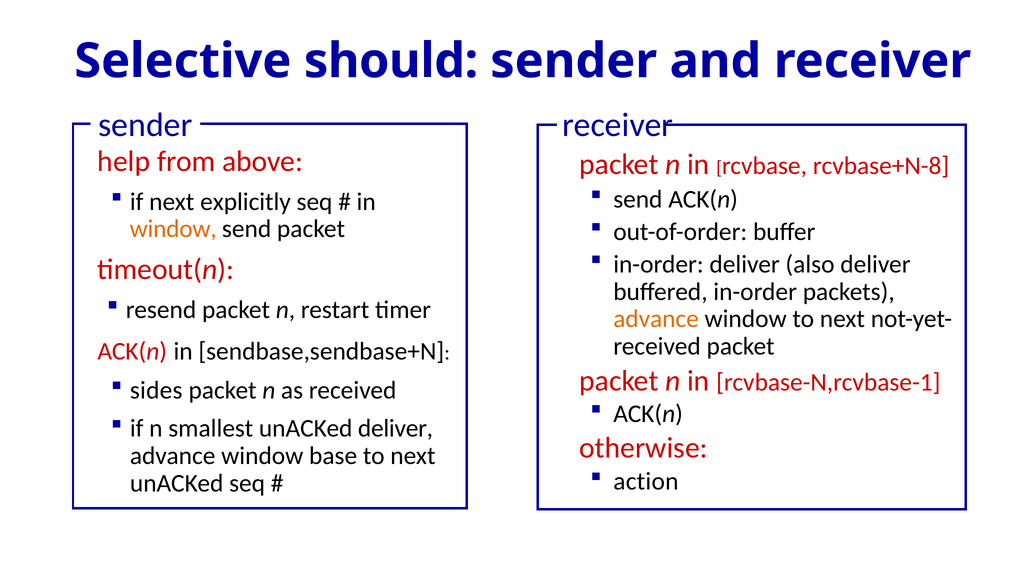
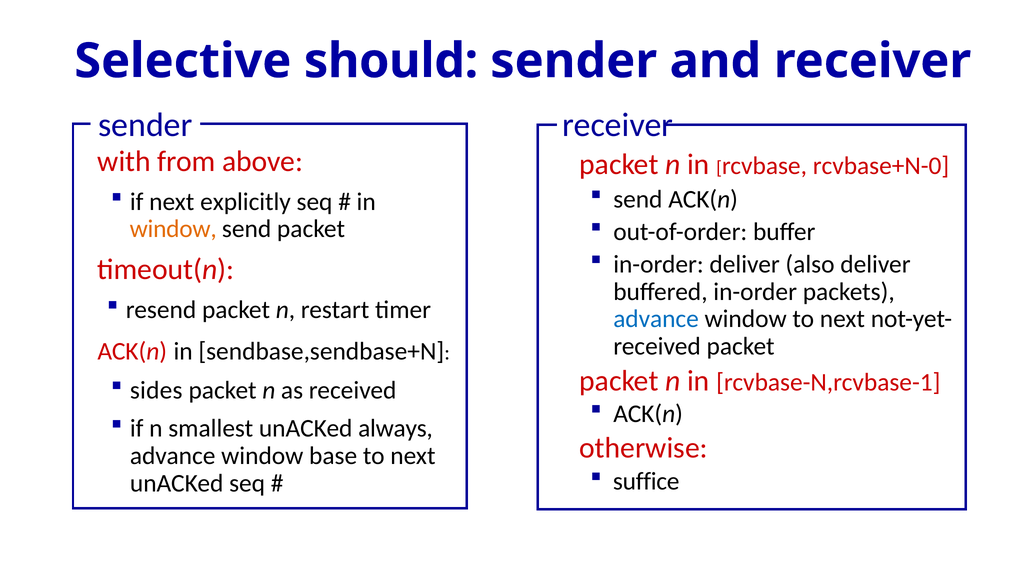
help: help -> with (124, 161)
rcvbase+N-8: rcvbase+N-8 -> rcvbase+N-0 (881, 166)
advance colour: orange -> blue (656, 319)
unACKed deliver: deliver -> always (395, 428)
action: action -> suffice (646, 481)
